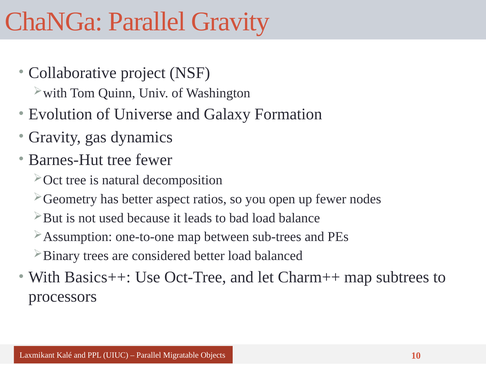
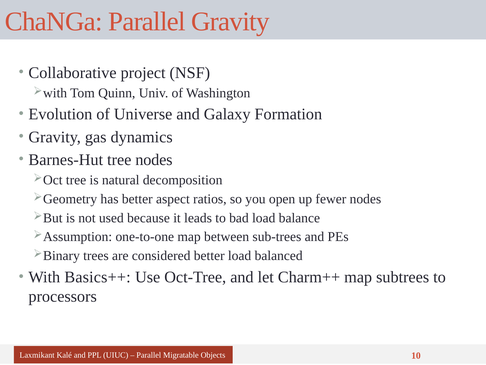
tree fewer: fewer -> nodes (154, 159)
